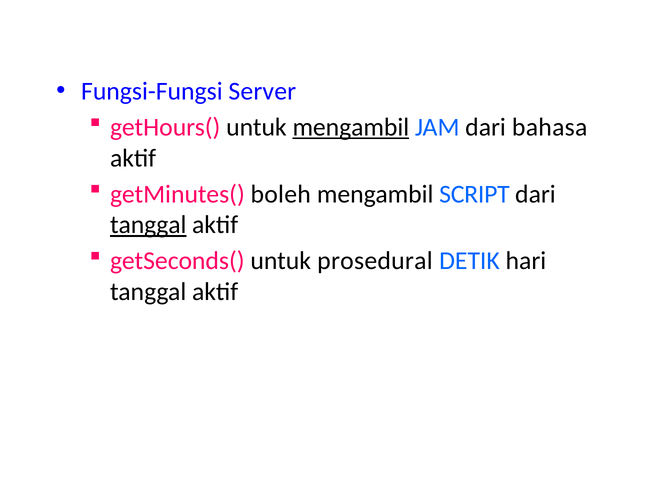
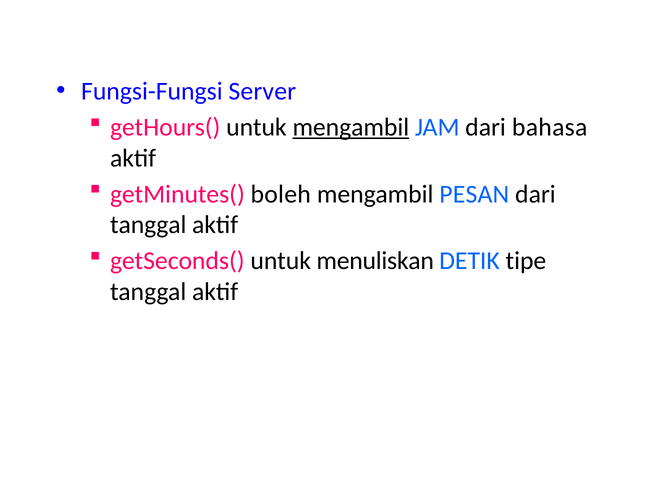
SCRIPT: SCRIPT -> PESAN (474, 194)
tanggal underline: present -> none (148, 225)
prosedural: prosedural -> menuliskan (375, 261)
hari: hari -> tipe (526, 261)
